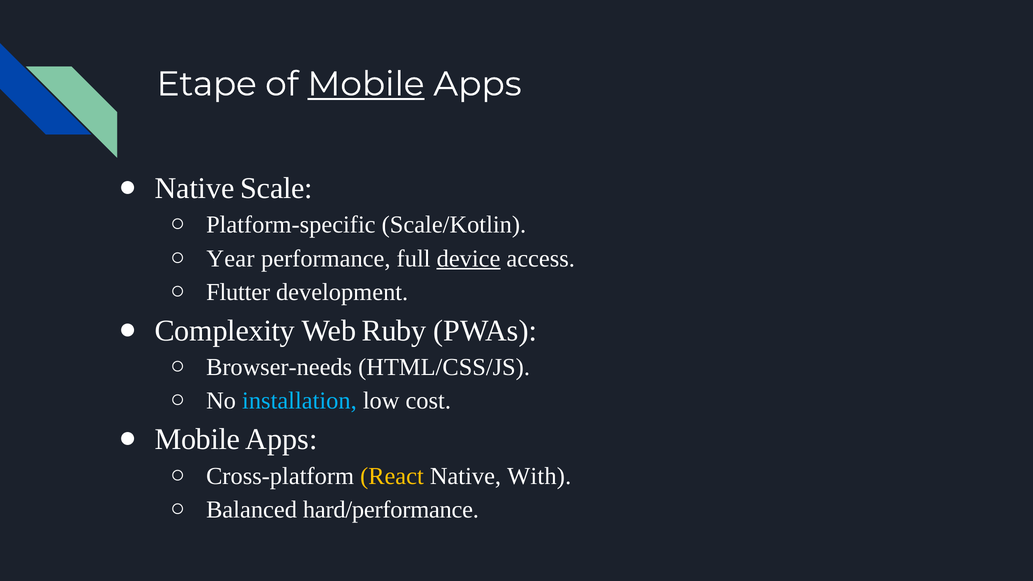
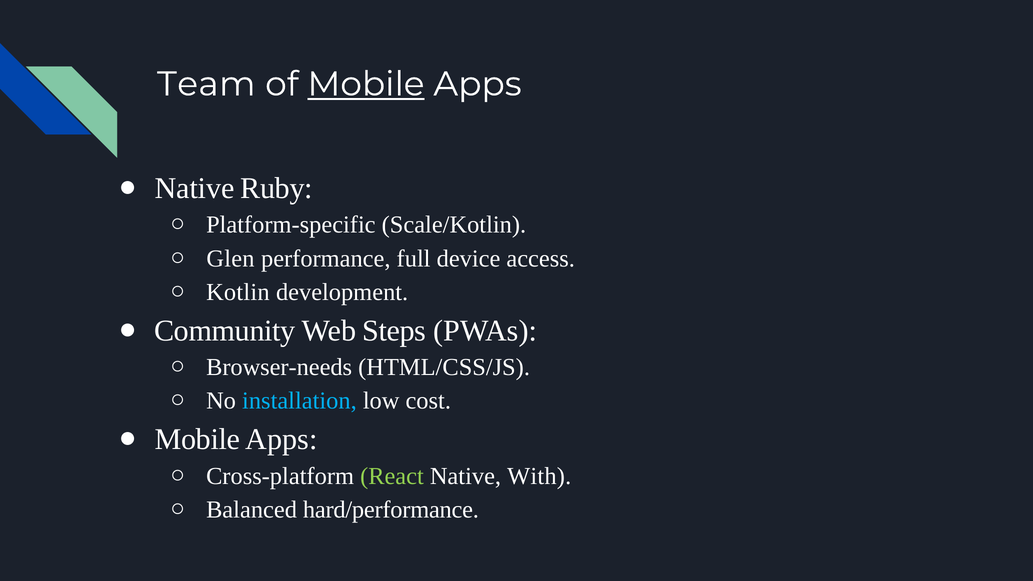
Etape: Etape -> Team (206, 84)
Scale: Scale -> Ruby (277, 188)
Year: Year -> Glen (230, 258)
device underline: present -> none (469, 258)
Flutter: Flutter -> Kotlin (238, 292)
Complexity: Complexity -> Community (225, 331)
Ruby: Ruby -> Steps (394, 331)
React colour: yellow -> light green (392, 476)
